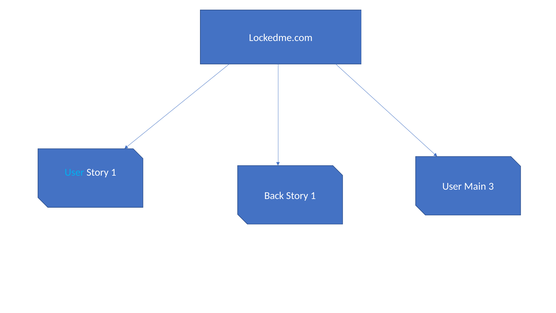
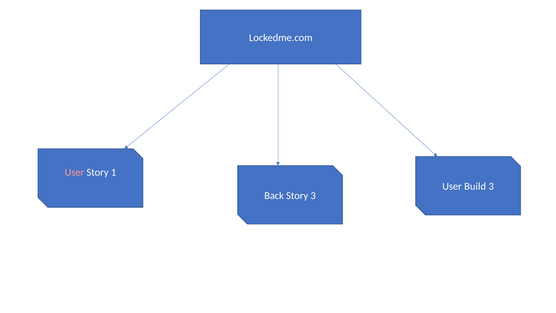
User colour: light blue -> pink (74, 172)
Main: Main -> Build (475, 186)
1: 1 -> 3 (313, 195)
